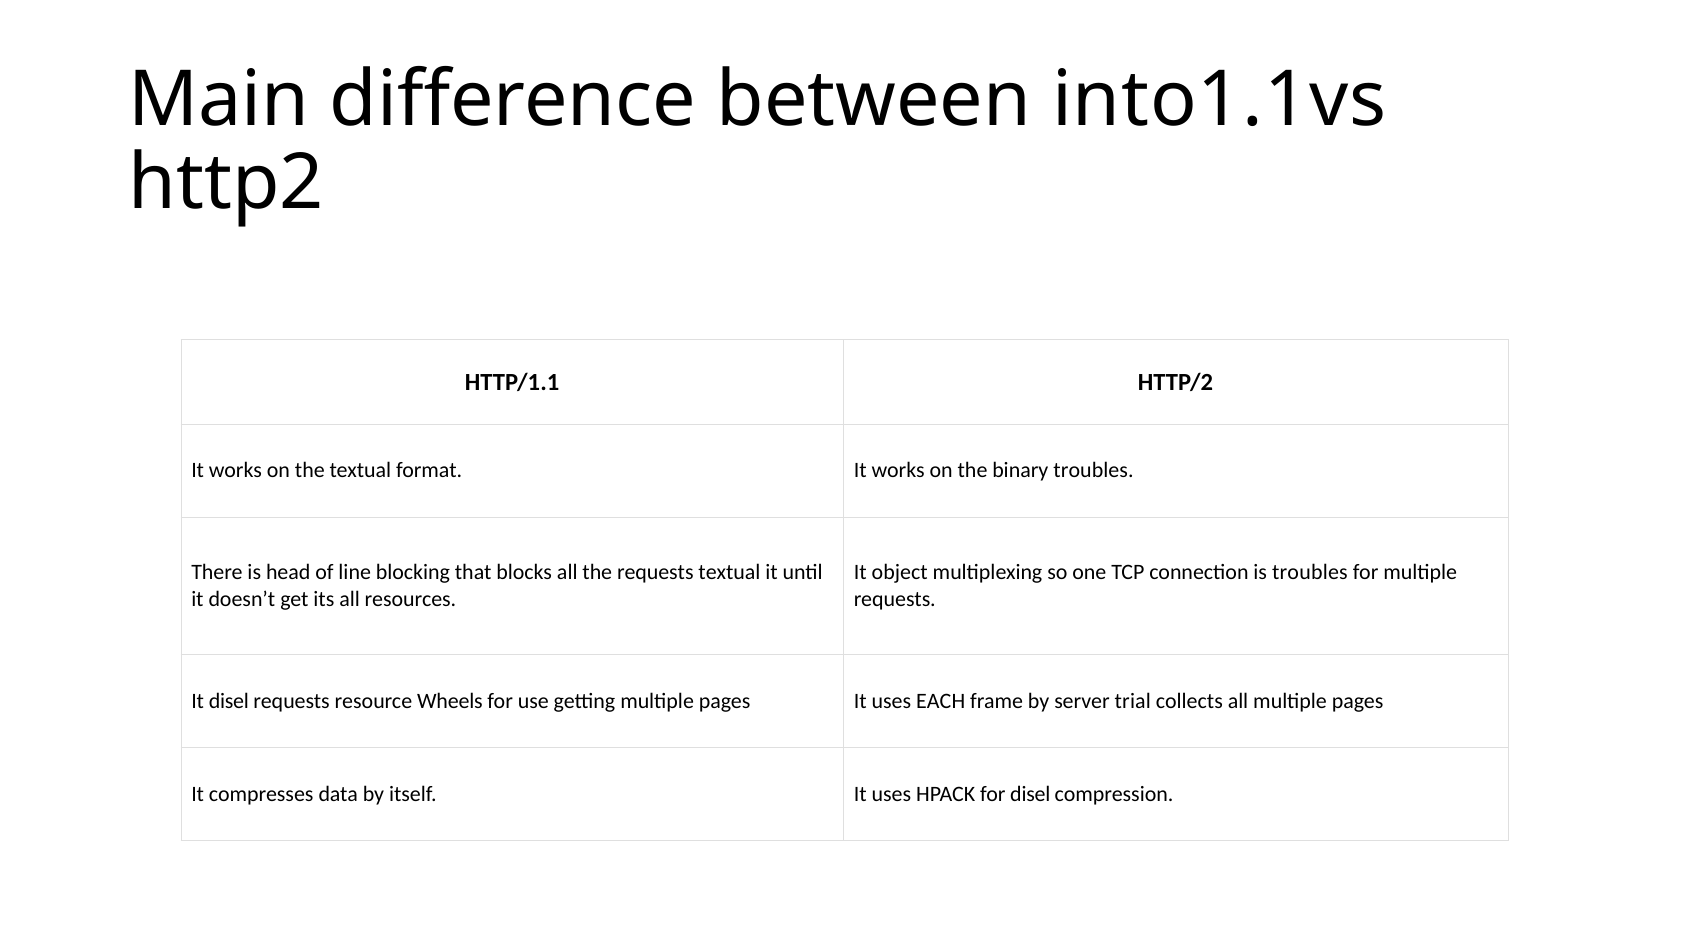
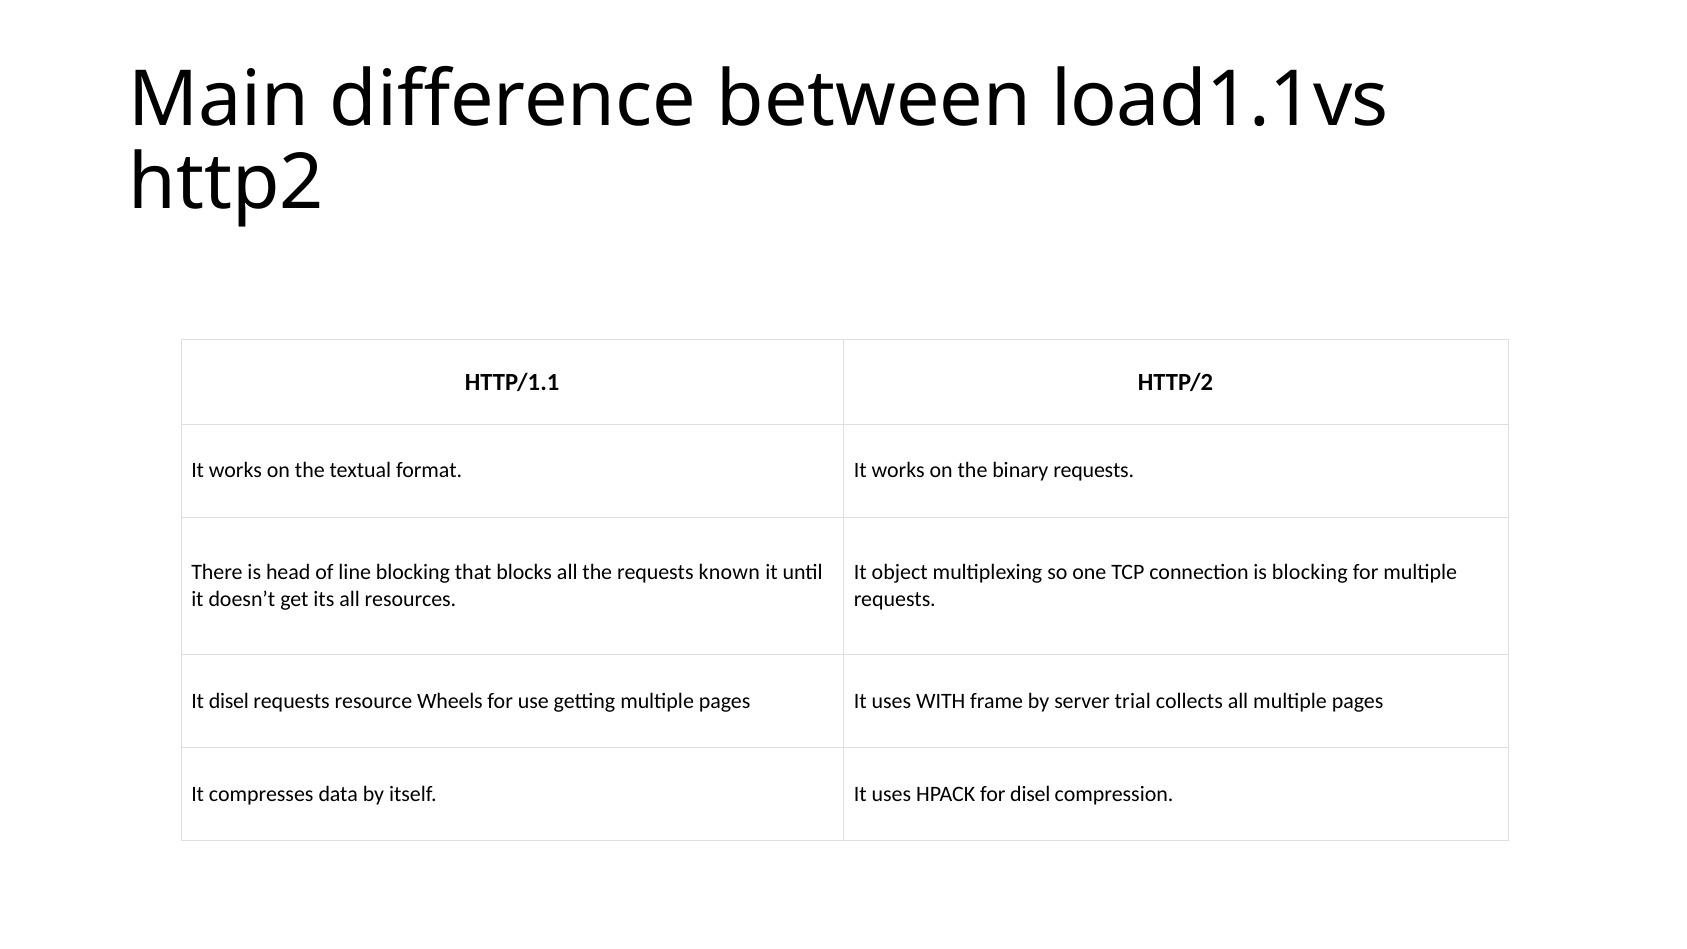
into1.1vs: into1.1vs -> load1.1vs (1220, 100)
binary troubles: troubles -> requests (1094, 471)
requests textual: textual -> known (729, 572)
is troubles: troubles -> blocking (1310, 572)
EACH: EACH -> WITH (941, 701)
